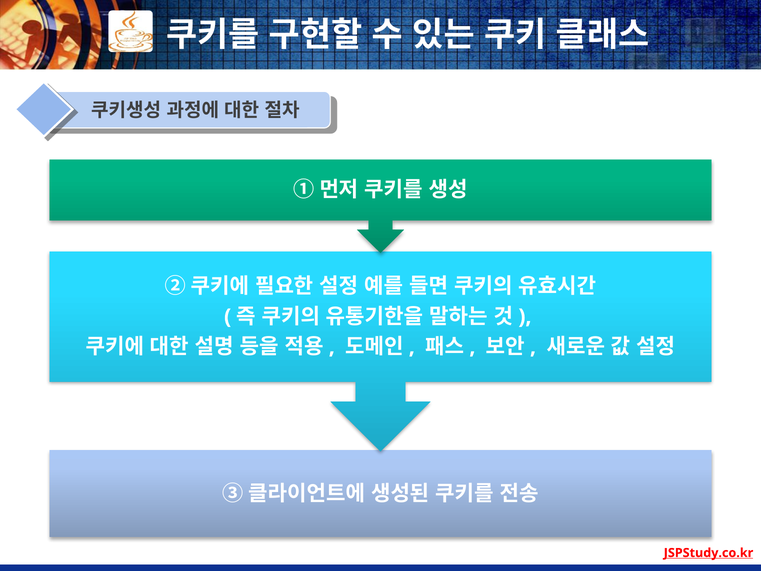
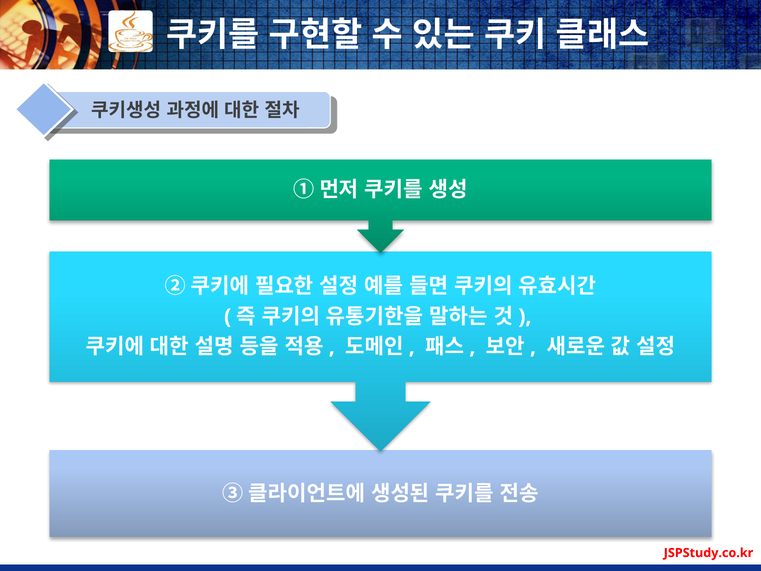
JSPStudy.co.kr underline: present -> none (708, 553)
